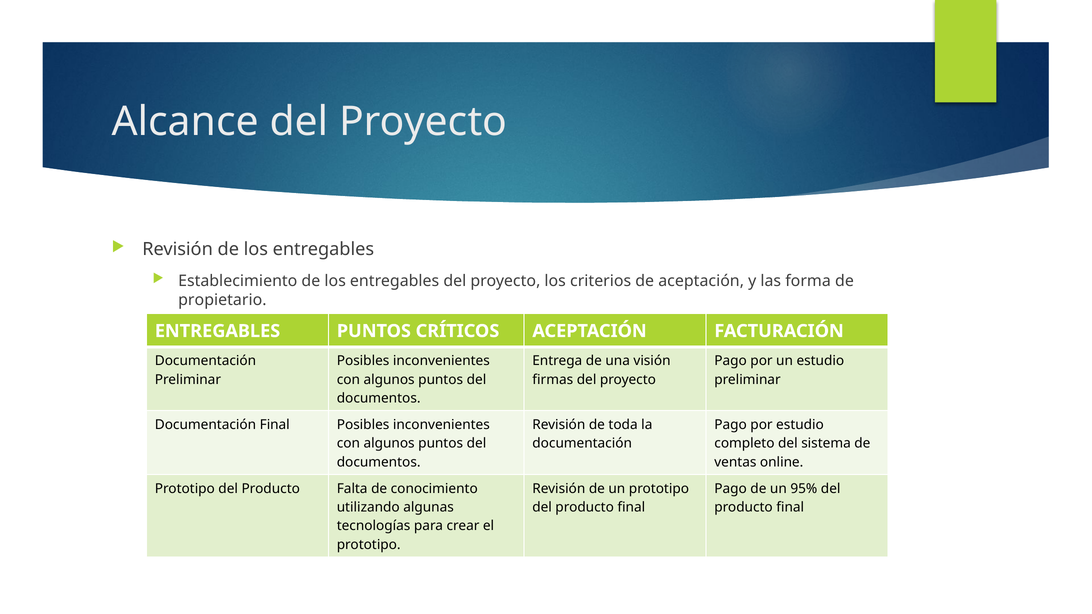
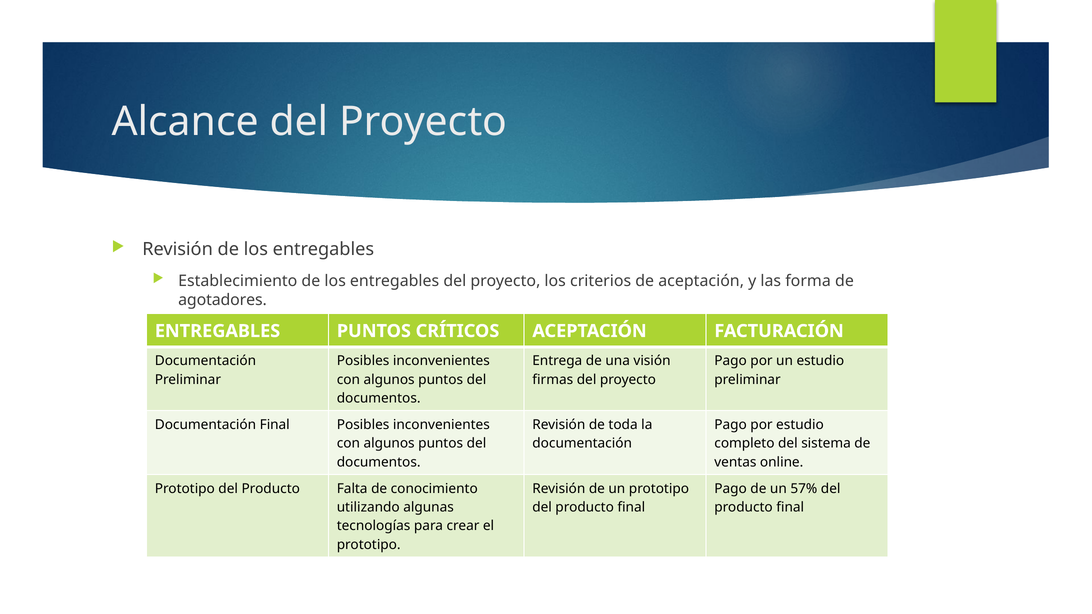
propietario: propietario -> agotadores (222, 300)
95%: 95% -> 57% (804, 489)
